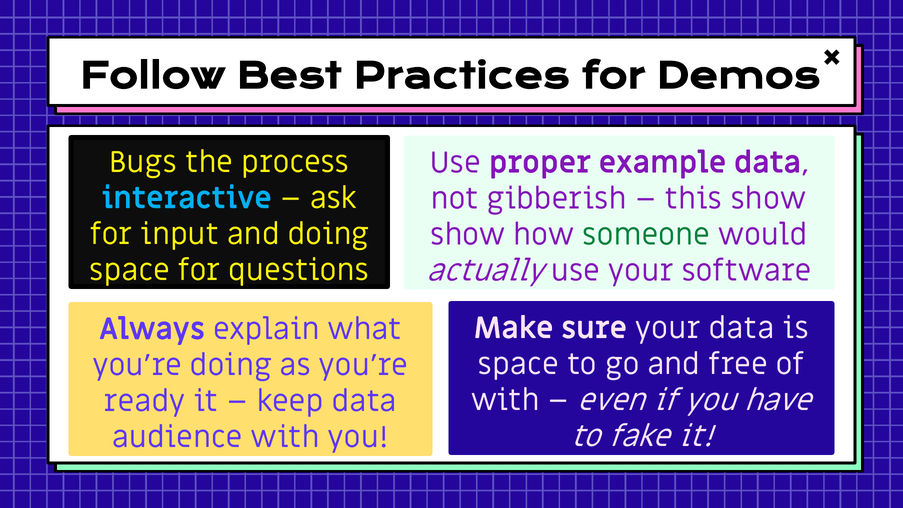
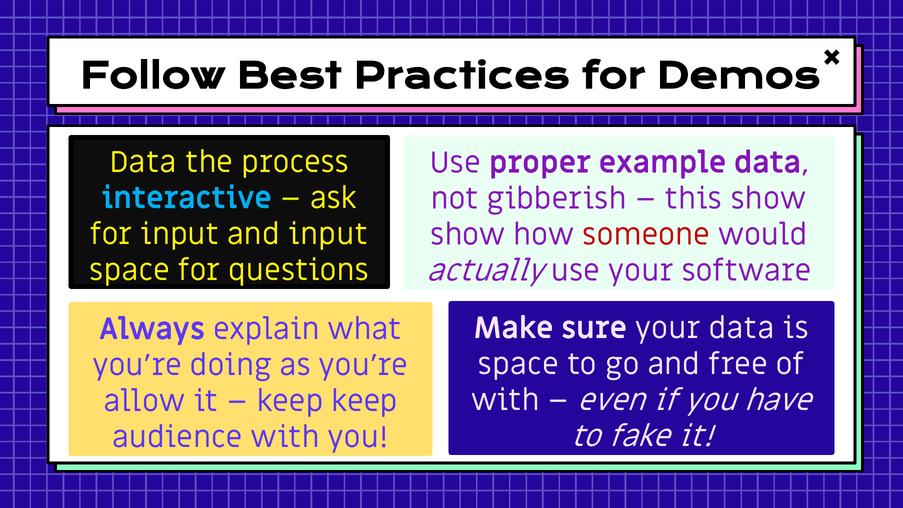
Bugs: Bugs -> Data (143, 162)
and doing: doing -> input (328, 234)
someone colour: green -> red (646, 235)
ready: ready -> allow (145, 401)
keep data: data -> keep (364, 401)
